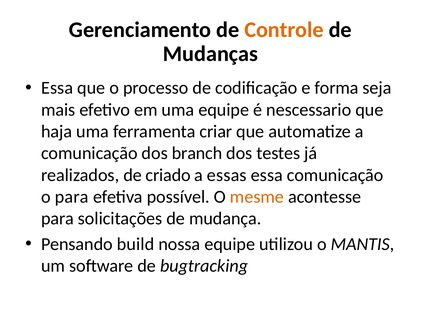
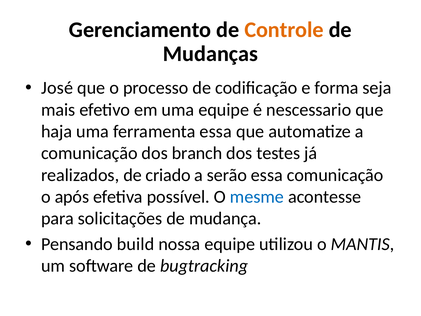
Essa: Essa -> José (57, 88)
ferramenta criar: criar -> essa (216, 131)
essas: essas -> serão (227, 175)
o para: para -> após (72, 197)
mesme colour: orange -> blue (257, 197)
